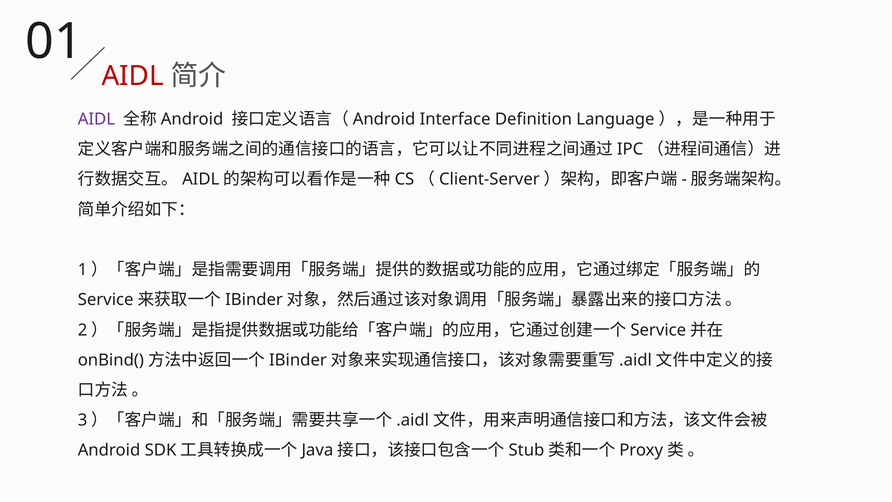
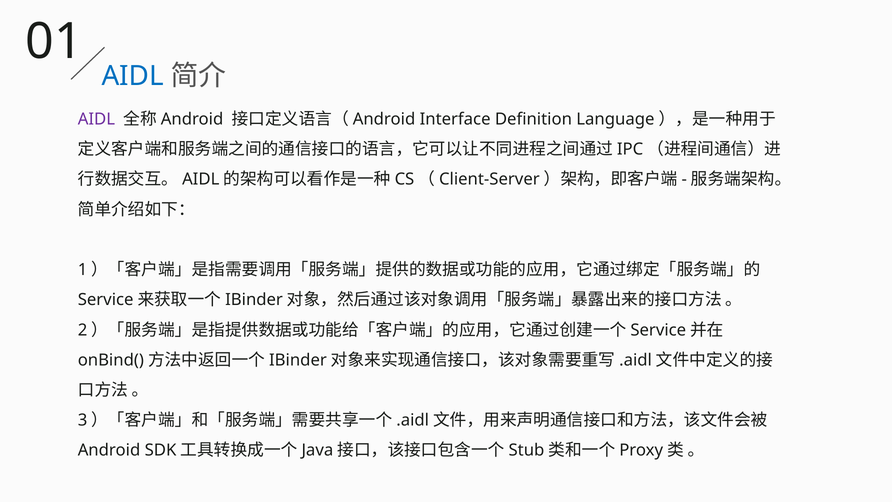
AIDL colour: red -> blue (133, 76)
